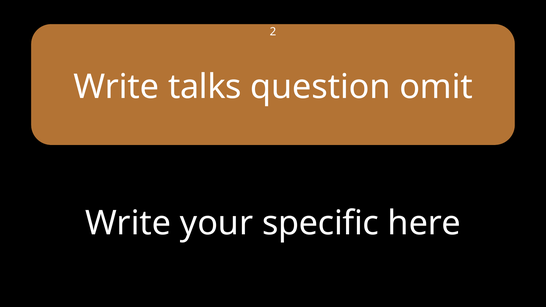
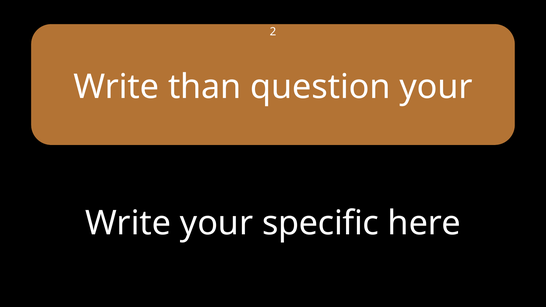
talks: talks -> than (205, 87)
question omit: omit -> your (436, 87)
